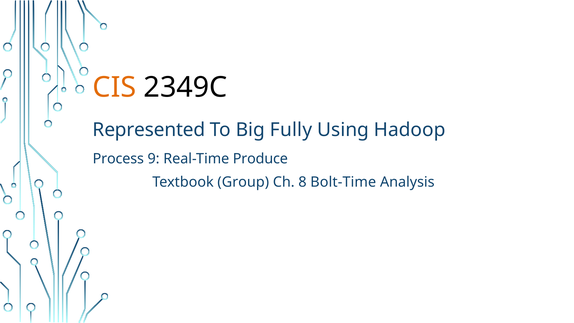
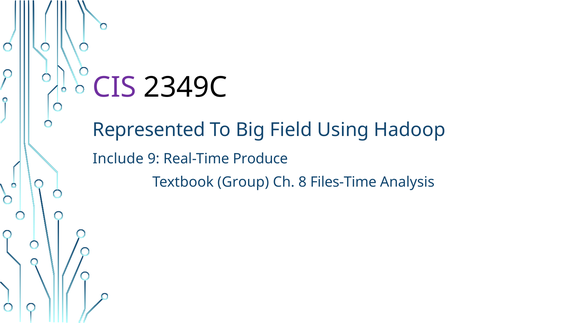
CIS colour: orange -> purple (114, 87)
Fully: Fully -> Field (291, 130)
Process: Process -> Include (118, 159)
Bolt-Time: Bolt-Time -> Files-Time (343, 182)
